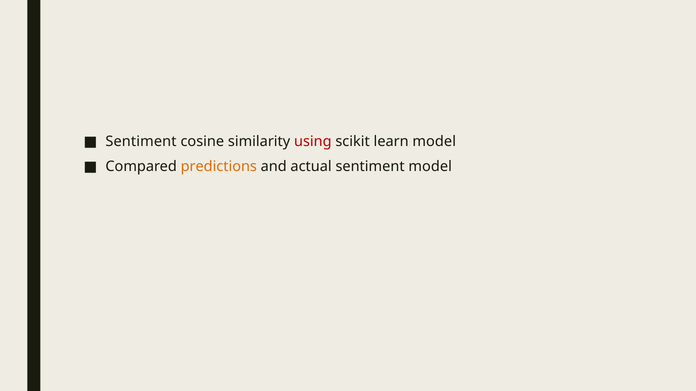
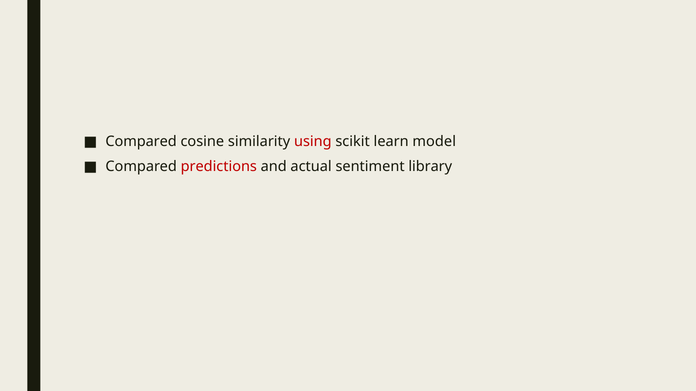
Sentiment: Sentiment -> Compared (141, 141)
predictions colour: orange -> red (219, 166)
sentiment model: model -> library (430, 166)
